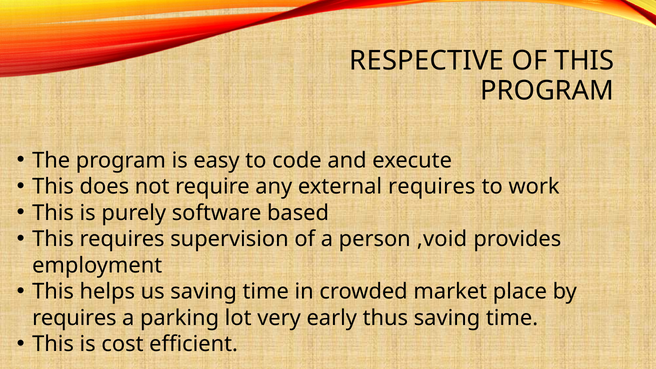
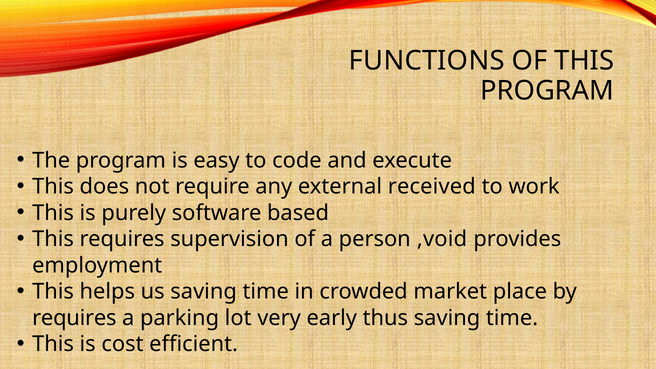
RESPECTIVE: RESPECTIVE -> FUNCTIONS (427, 61)
external requires: requires -> received (432, 187)
